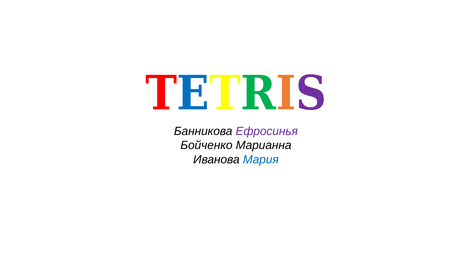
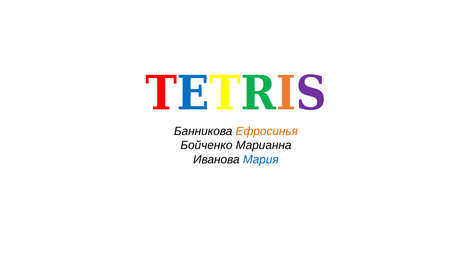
Ефросинья colour: purple -> orange (267, 131)
